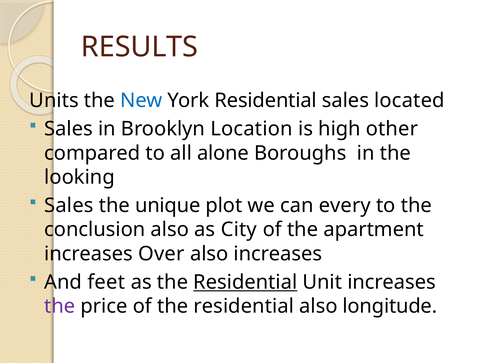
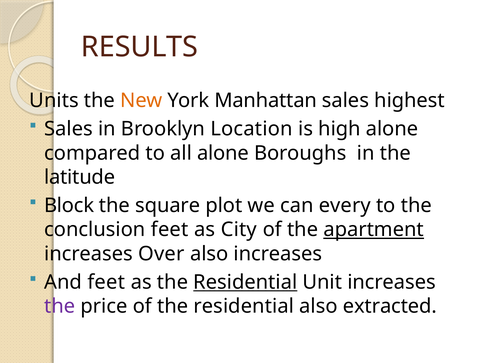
New colour: blue -> orange (141, 101)
York Residential: Residential -> Manhattan (266, 101)
located: located -> highest (410, 101)
high other: other -> alone (392, 129)
looking: looking -> latitude (80, 177)
Sales: Sales -> Block (69, 205)
unique: unique -> square (168, 205)
conclusion also: also -> feet (170, 230)
apartment underline: none -> present (374, 230)
longitude: longitude -> extracted (390, 306)
